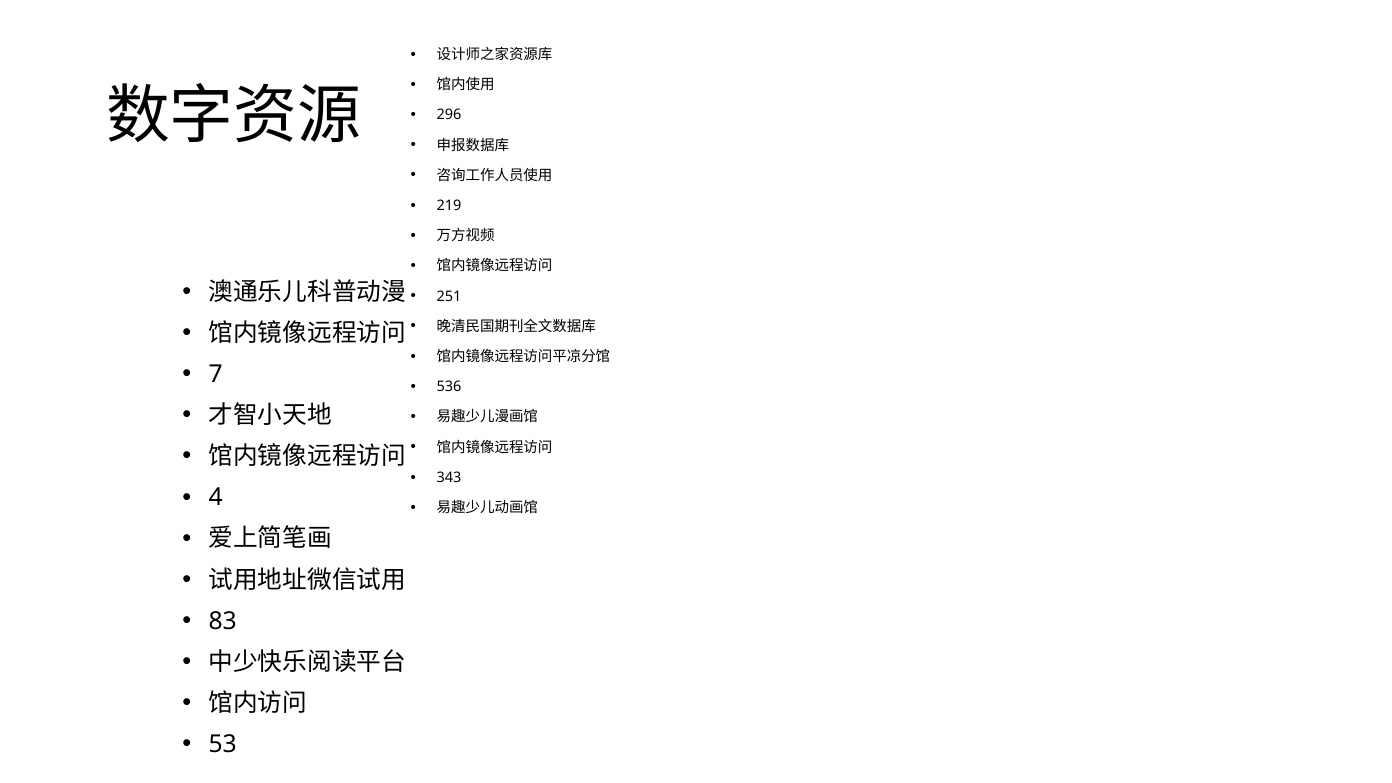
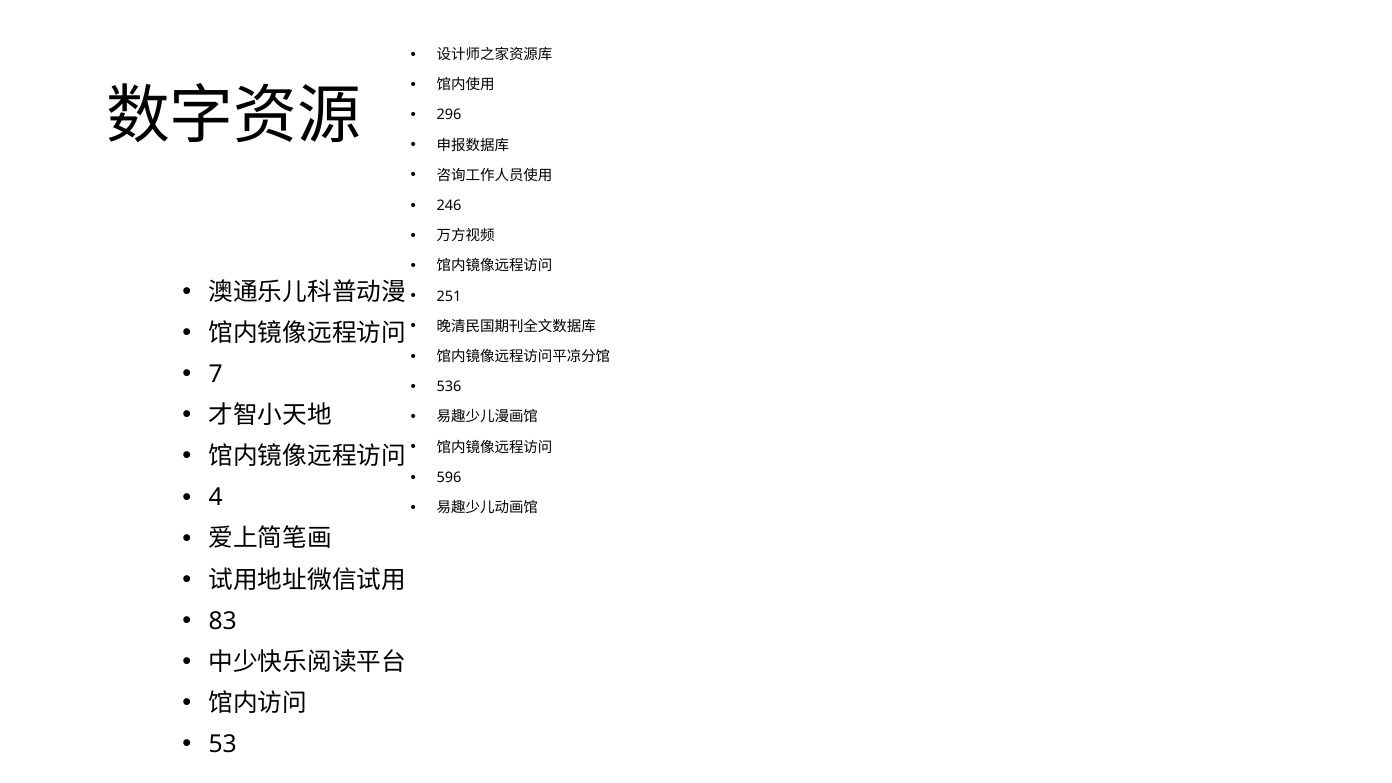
219: 219 -> 246 (449, 206)
343: 343 -> 596 (449, 478)
